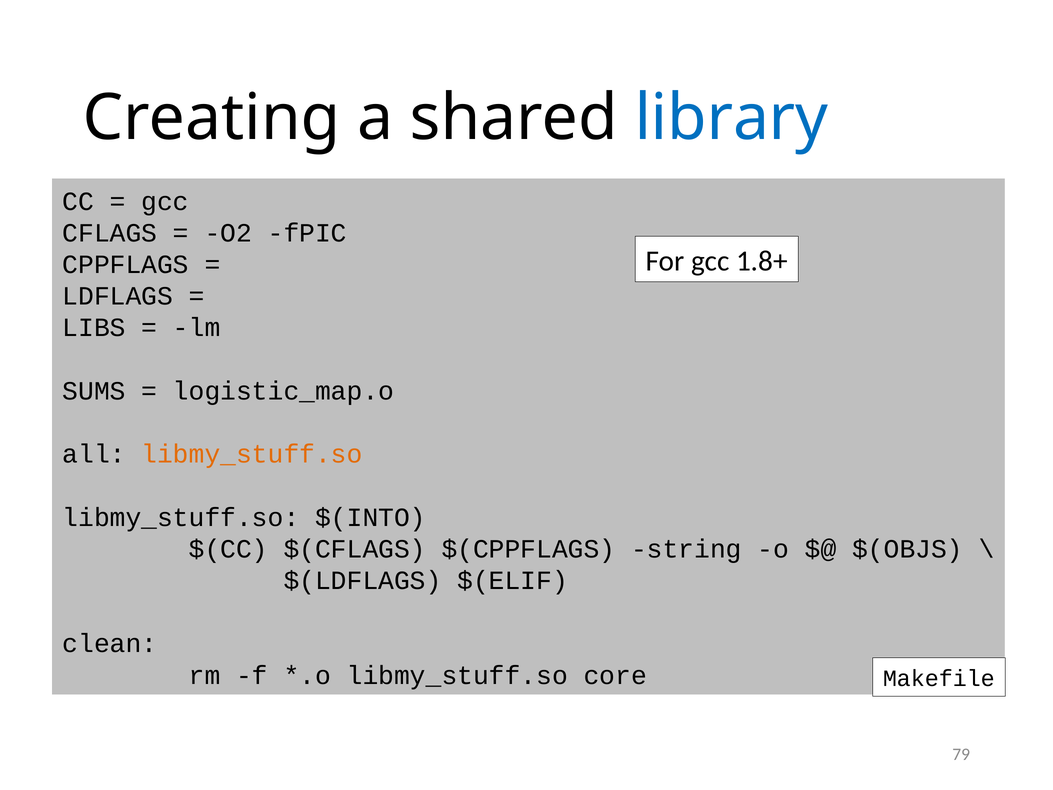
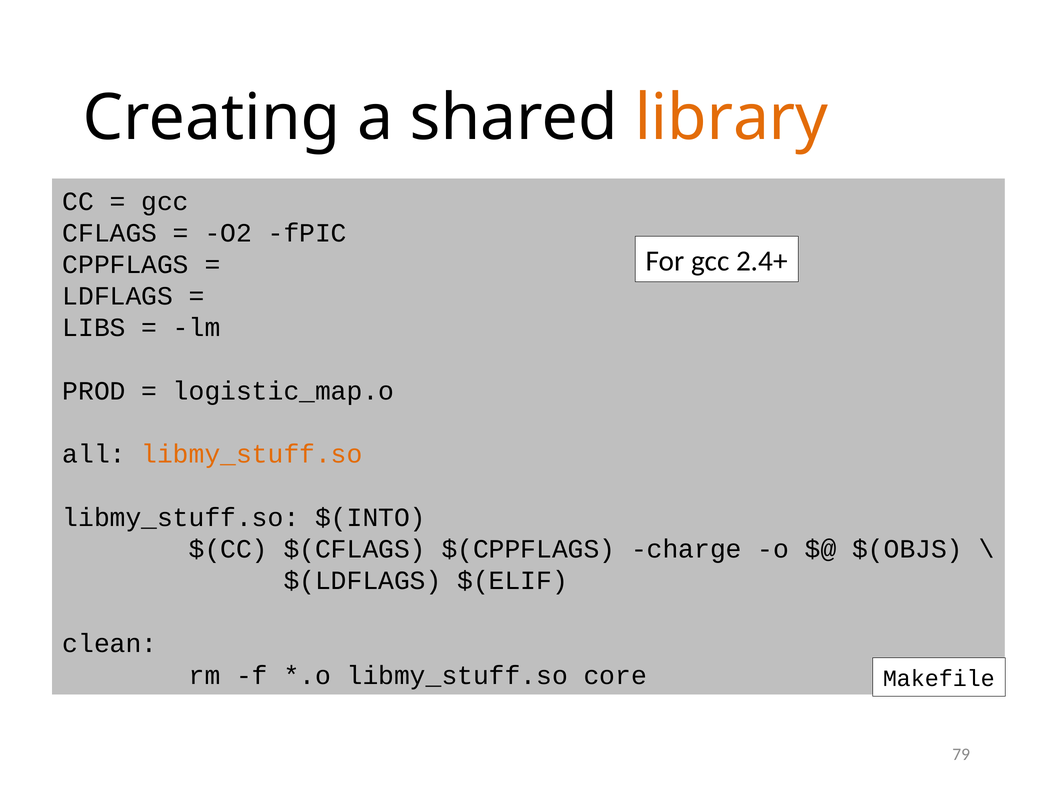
library colour: blue -> orange (731, 118)
1.8+: 1.8+ -> 2.4+ (762, 261)
SUMS: SUMS -> PROD (94, 391)
string: string -> charge (686, 549)
